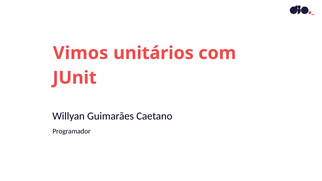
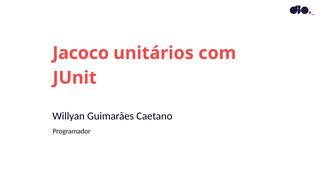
Vimos: Vimos -> Jacoco (81, 53)
